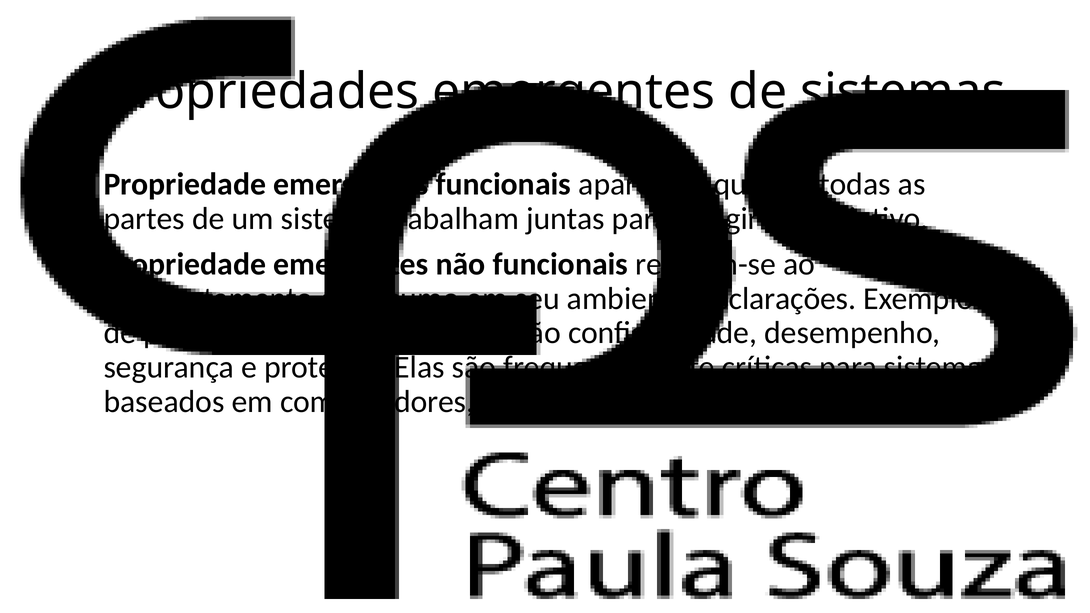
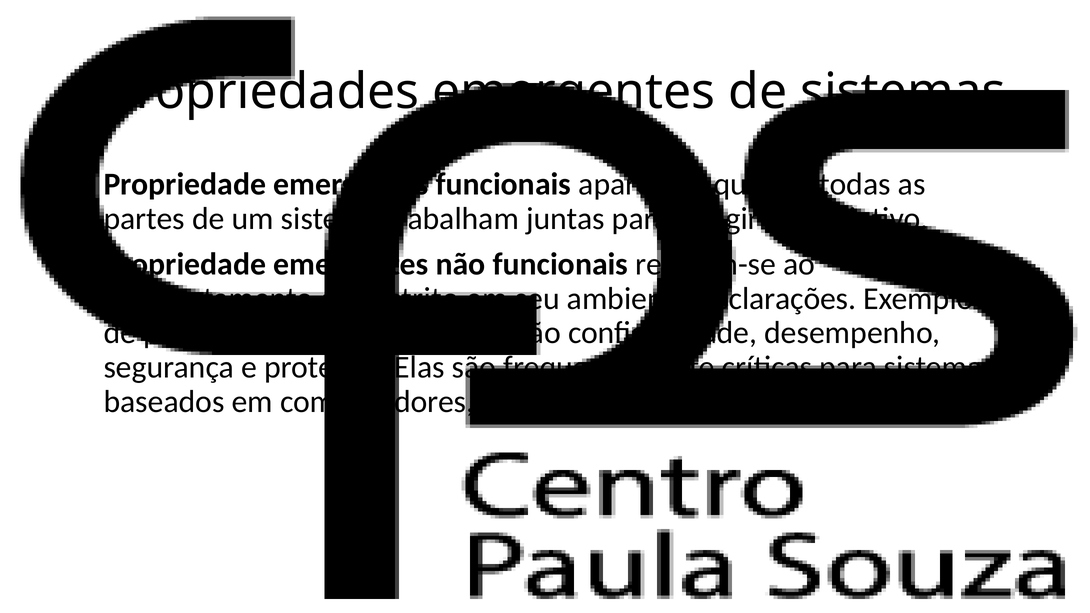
resumo: resumo -> restrito (410, 299)
